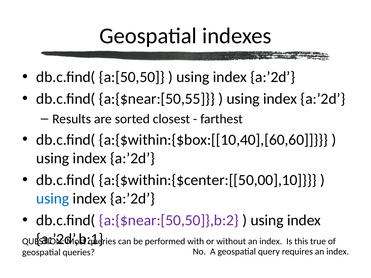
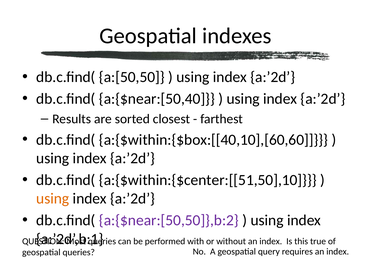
a:{$near:[50,55: a:{$near:[50,55 -> a:{$near:[50,40 (157, 99)
a:{$within:{$box:[[10,40],[60,60: a:{$within:{$box:[[10,40],[60,60 -> a:{$within:{$box:[[40,10],[60,60 (214, 140)
a:{$within:{$center:[[50,00],10: a:{$within:{$center:[[50,00],10 -> a:{$within:{$center:[[51,50],10 (208, 180)
using colour: blue -> orange (53, 199)
